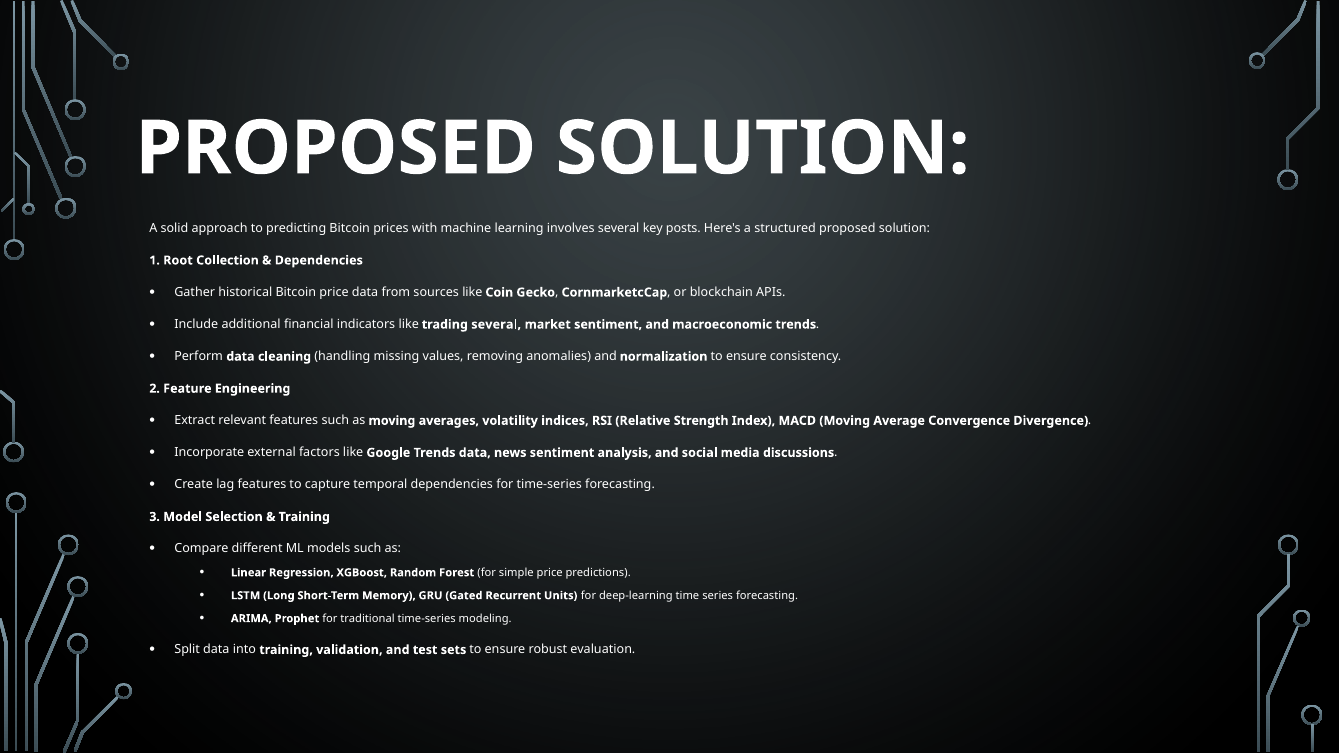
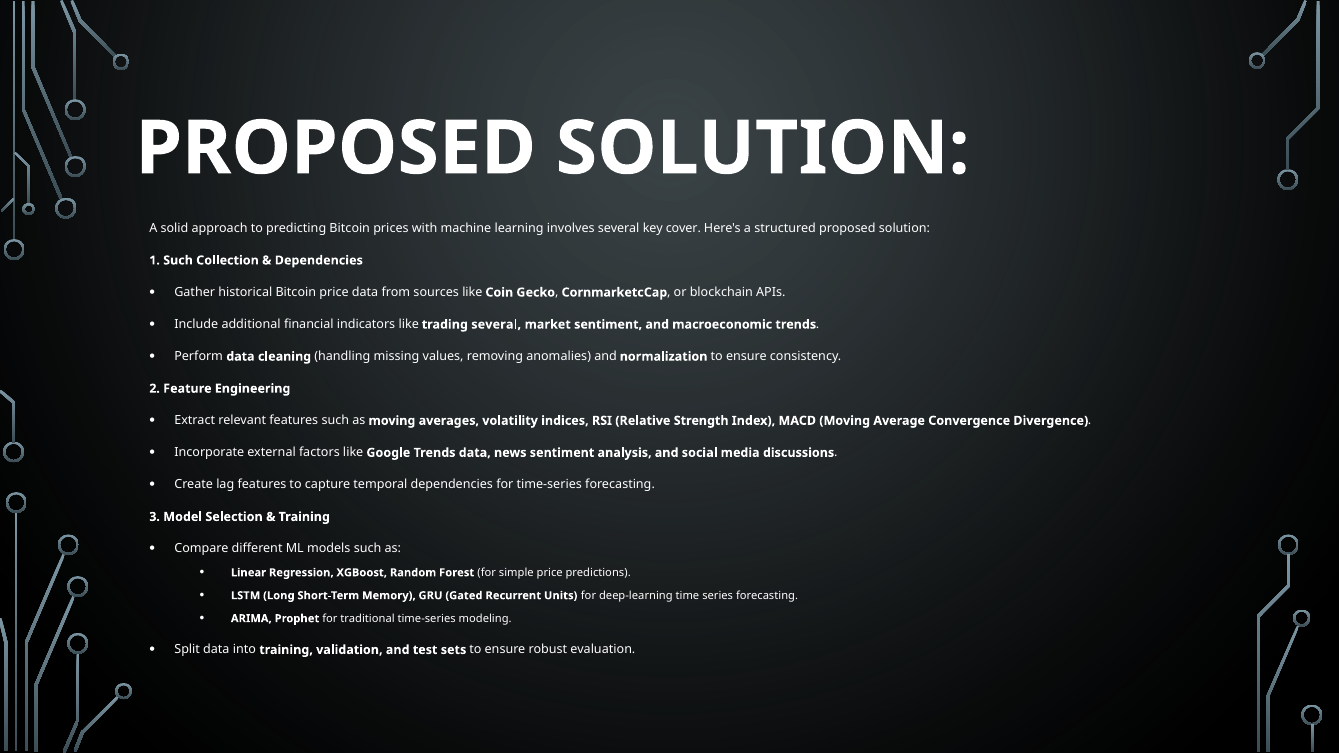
posts: posts -> cover (683, 228)
1 Root: Root -> Such (178, 260)
